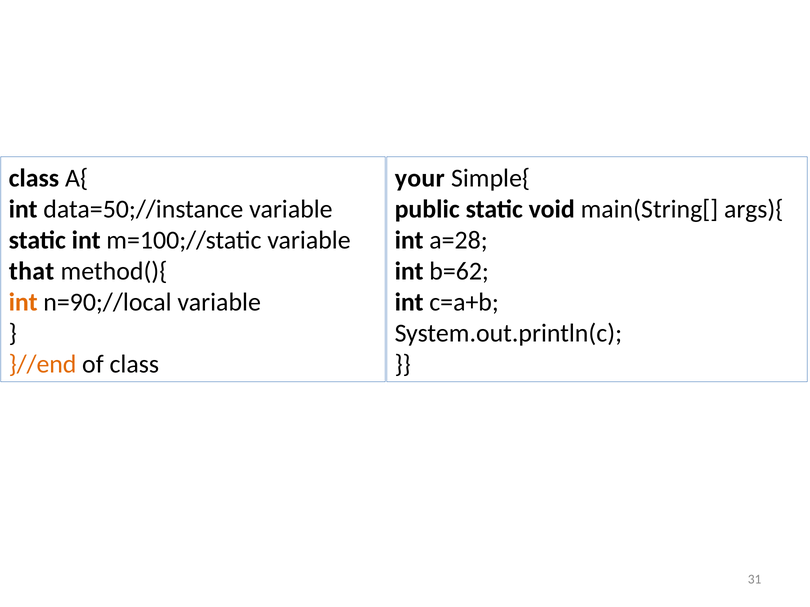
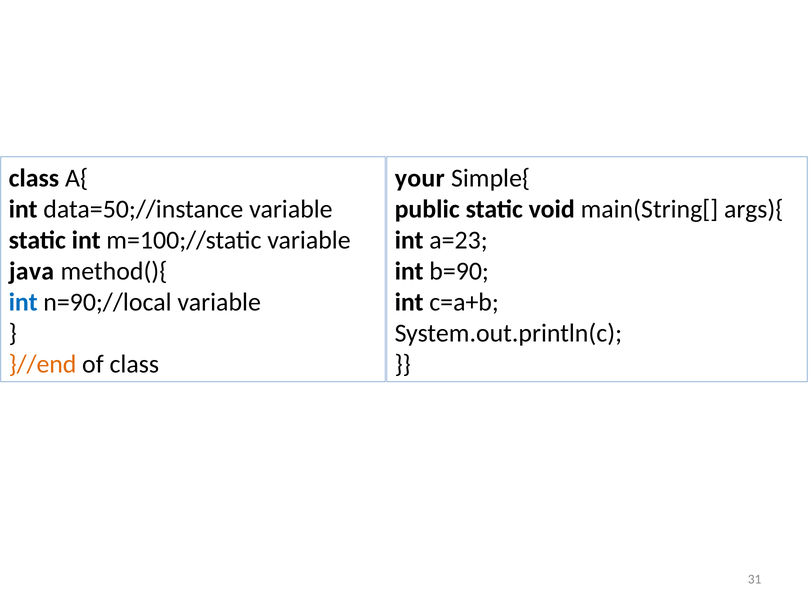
a=28: a=28 -> a=23 (459, 240)
that: that -> java (32, 271)
b=62: b=62 -> b=90 (459, 271)
int colour: orange -> blue (23, 303)
